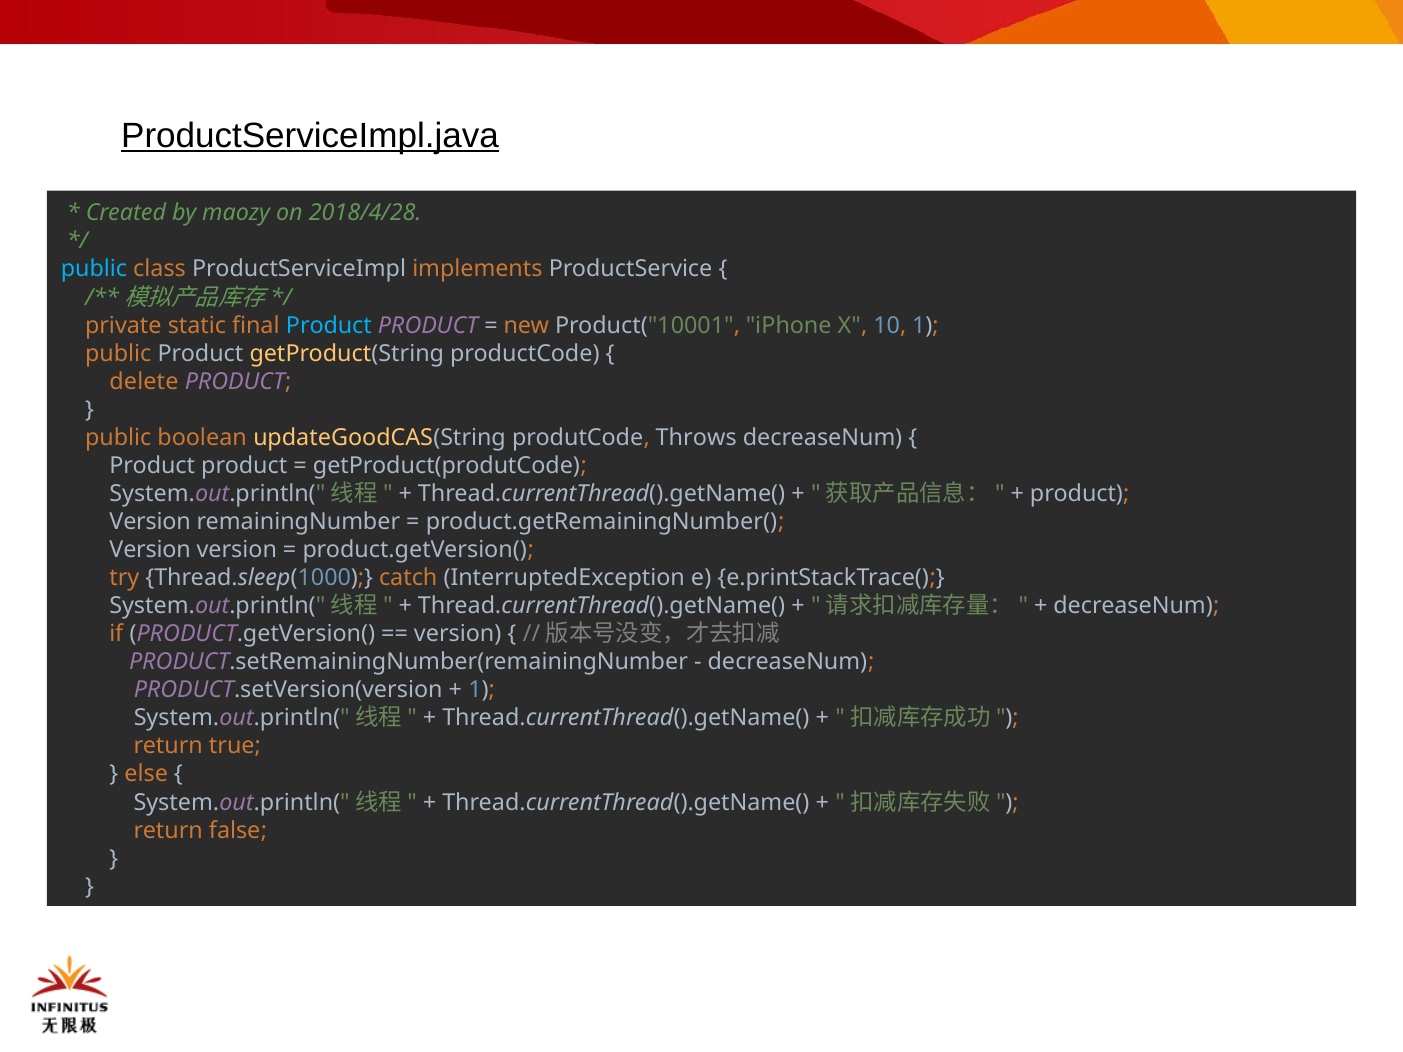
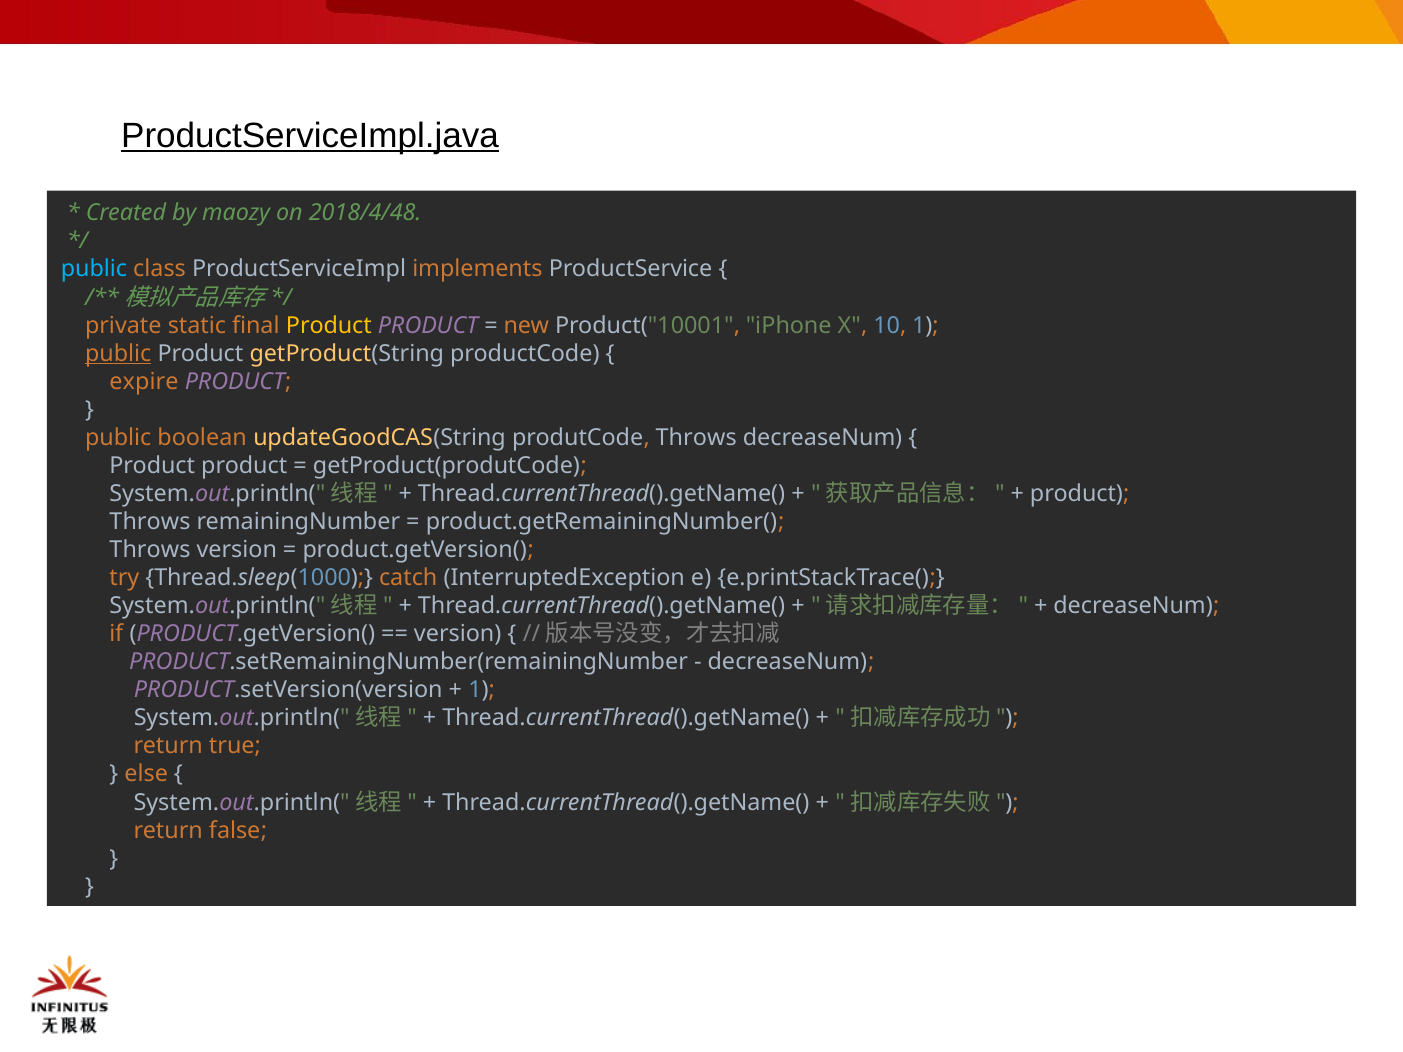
2018/4/28: 2018/4/28 -> 2018/4/48 (365, 213)
Product colour: light blue -> yellow (329, 325)
public underline: none -> present (118, 354)
delete: delete -> expire (144, 382)
Version: Version -> Throws (150, 522)
Version: Version -> Throws (150, 550)
